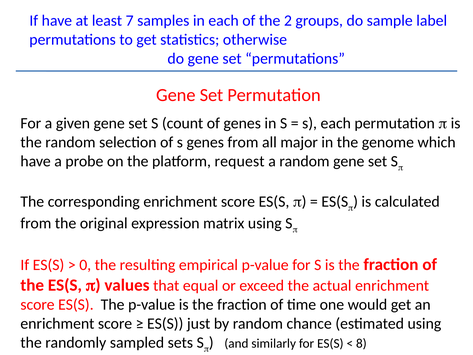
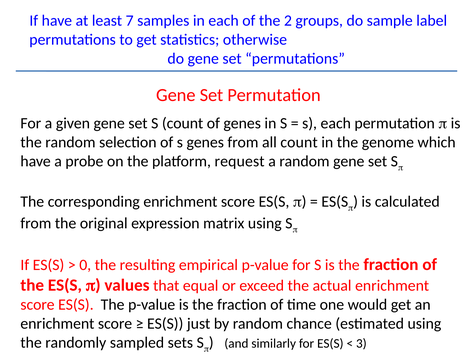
all major: major -> count (299, 142)
8: 8 -> 3 (361, 343)
